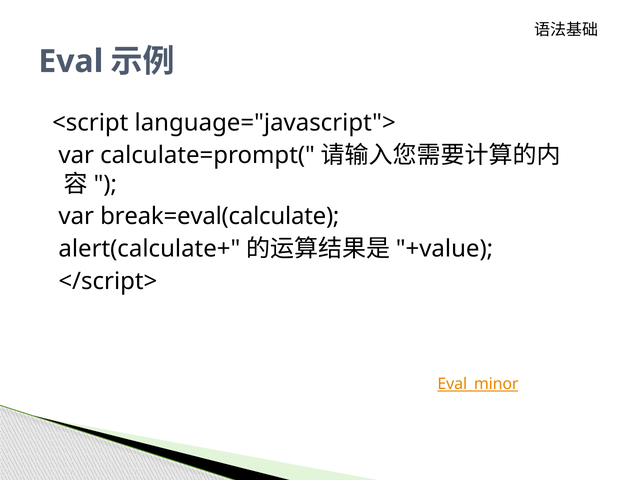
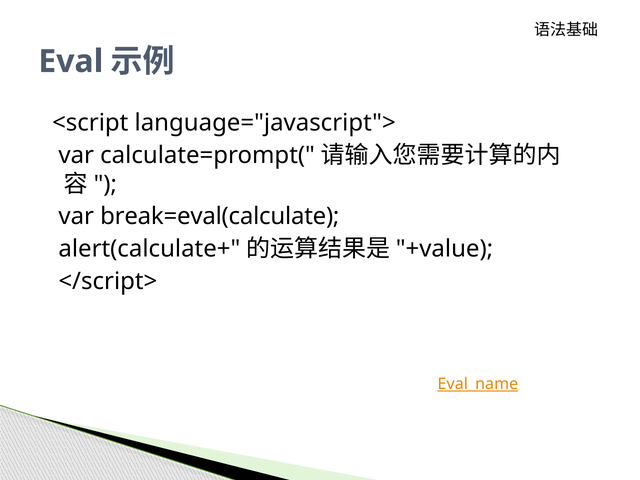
Eval_minor: Eval_minor -> Eval_name (478, 384)
